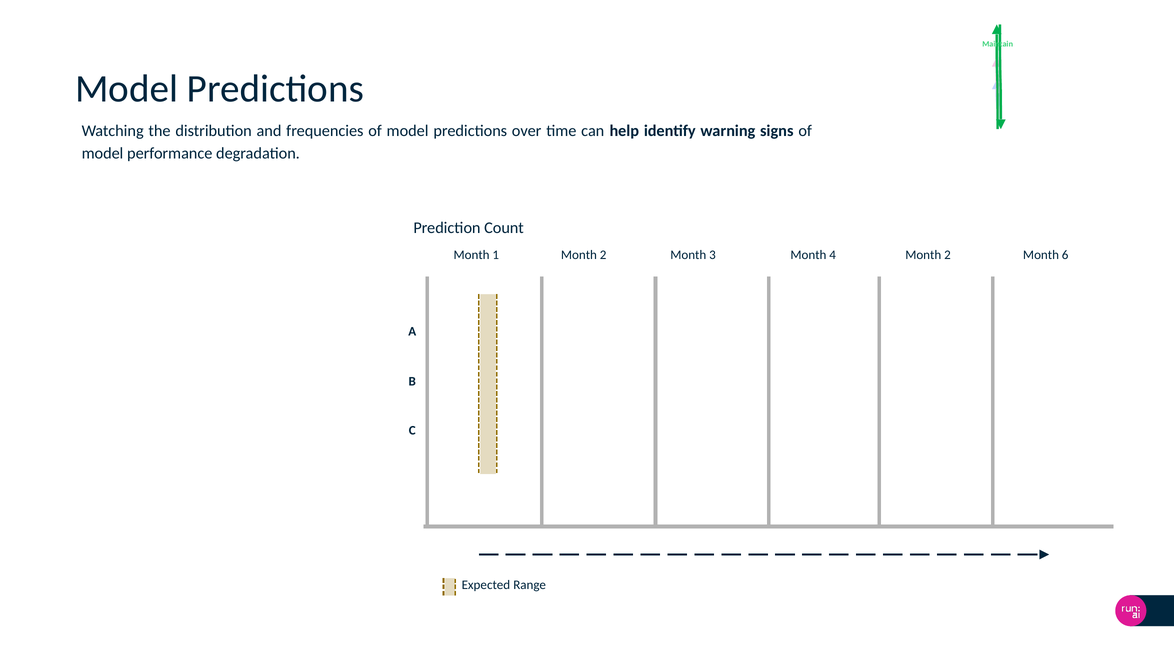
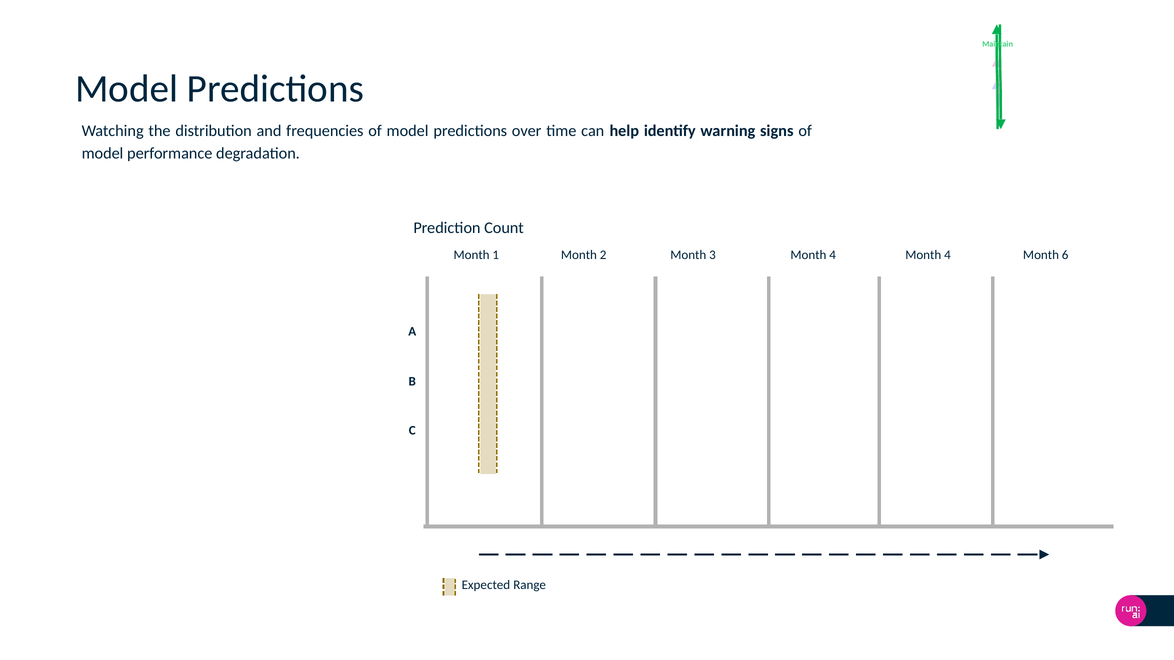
2: 2 -> 4 (947, 255)
